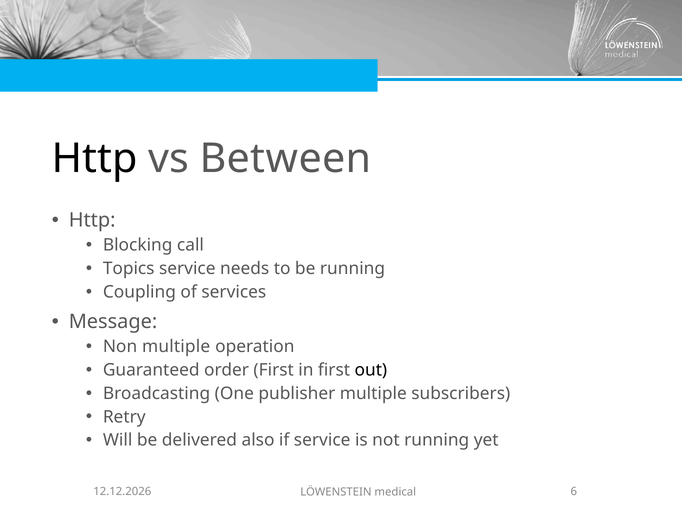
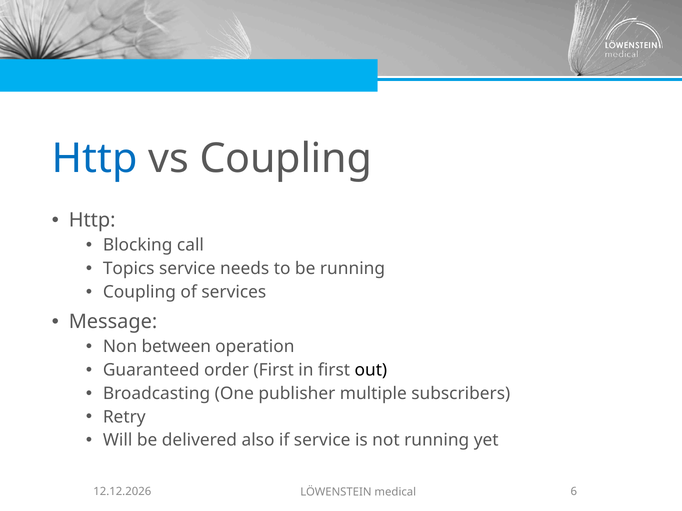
Http colour: black -> blue (95, 159)
vs Between: Between -> Coupling (286, 159)
Non multiple: multiple -> between (176, 347)
